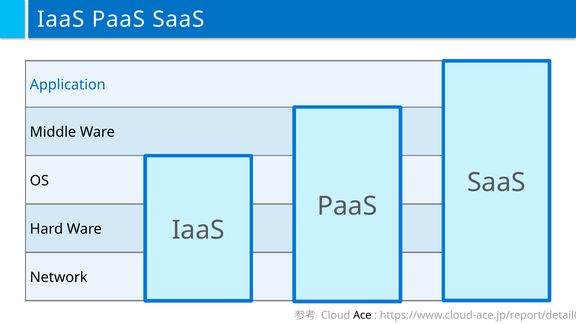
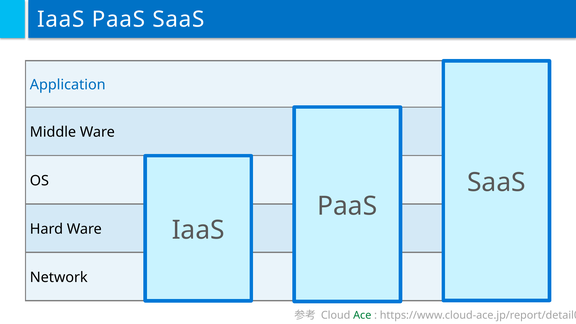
Ace colour: black -> green (362, 315)
